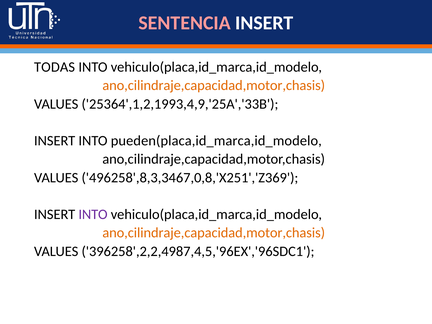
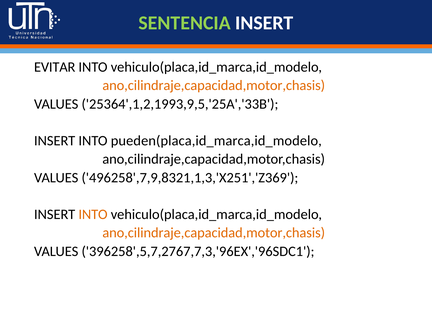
SENTENCIA colour: pink -> light green (185, 23)
TODAS: TODAS -> EVITAR (55, 67)
25364',1,2,1993,4,9,'25A','33B: 25364',1,2,1993,4,9,'25A','33B -> 25364',1,2,1993,9,5,'25A','33B (180, 104)
496258',8,3,3467,0,8,'X251','Z369: 496258',8,3,3467,0,8,'X251','Z369 -> 496258',7,9,8321,1,3,'X251','Z369 (190, 178)
INTO colour: purple -> orange (93, 214)
396258',2,2,4987,4,5,'96EX','96SDC1: 396258',2,2,4987,4,5,'96EX','96SDC1 -> 396258',5,7,2767,7,3,'96EX','96SDC1 (198, 251)
